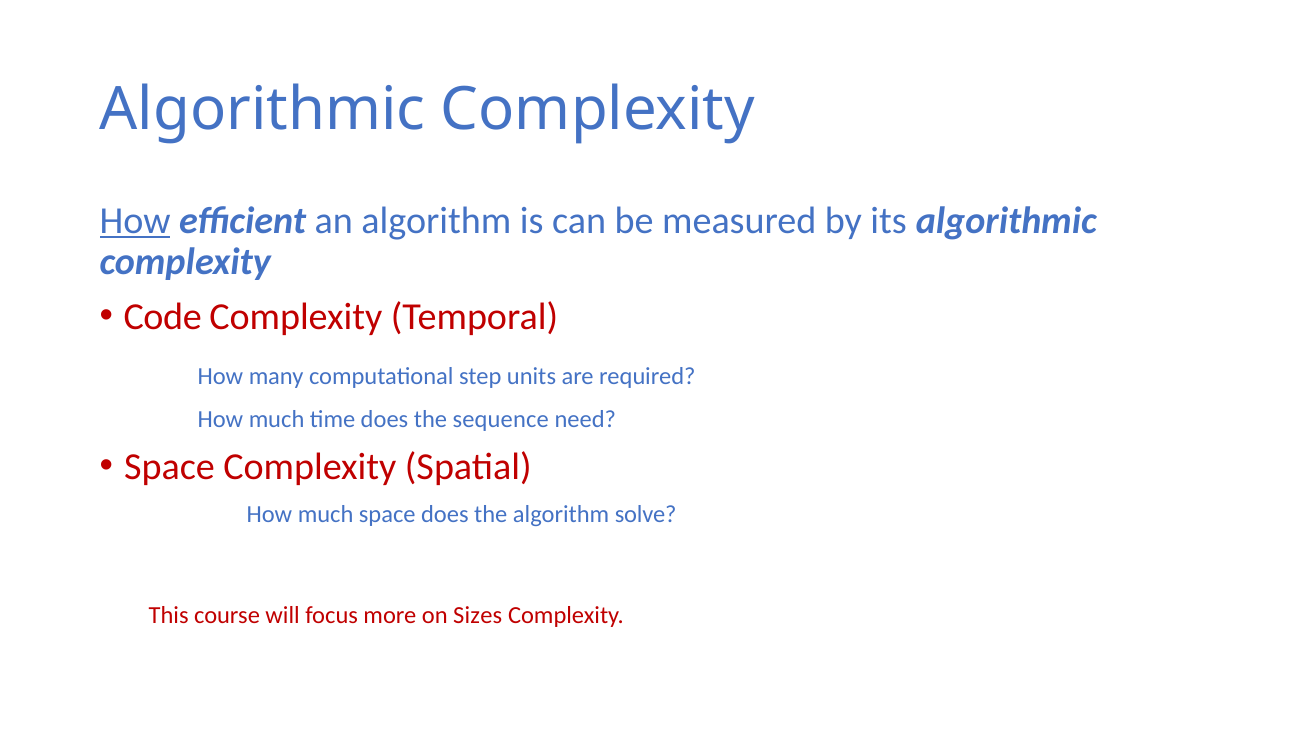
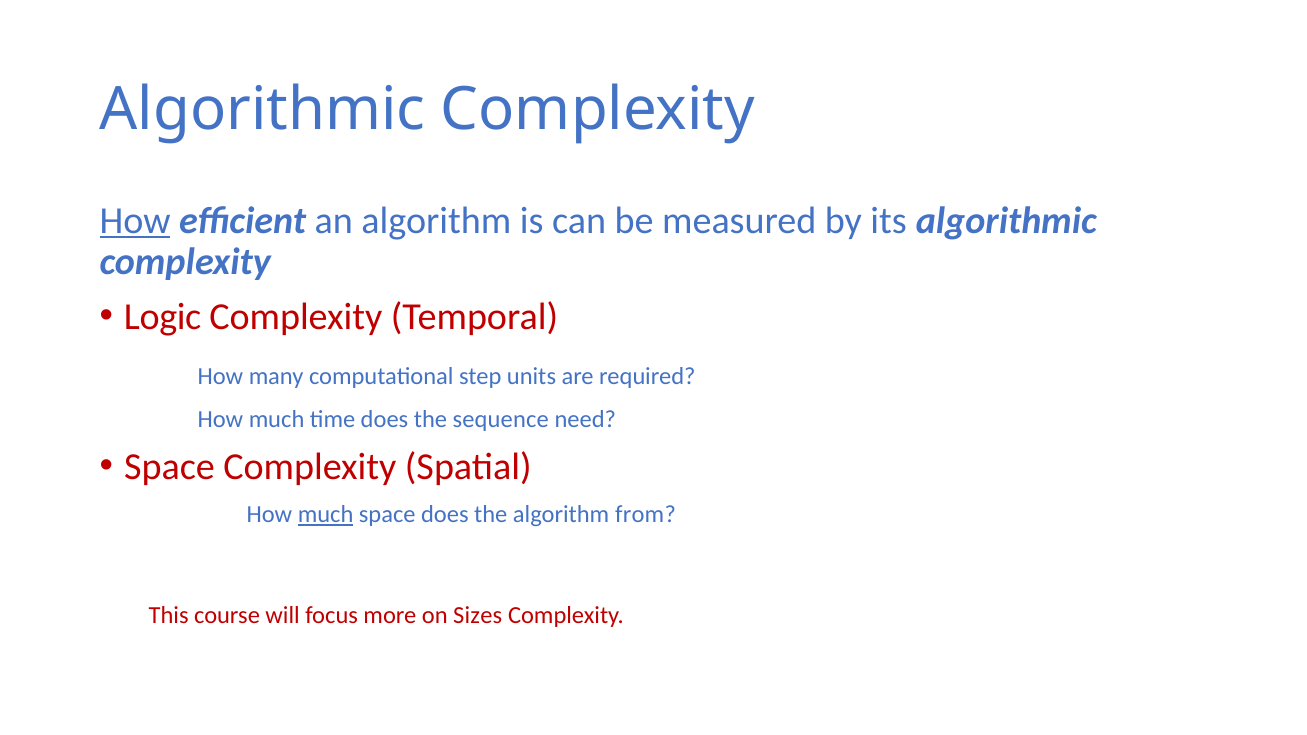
Code: Code -> Logic (163, 317)
much underline: none -> present (326, 514)
solve: solve -> from (645, 514)
